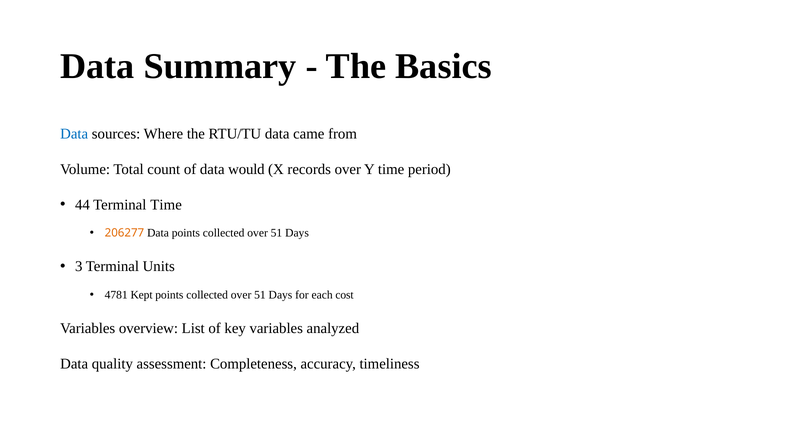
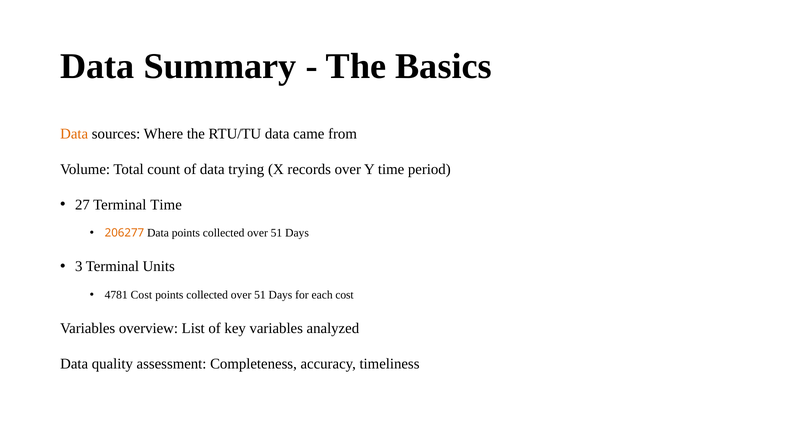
Data colour: blue -> orange (74, 134)
would: would -> trying (246, 169)
44: 44 -> 27 (82, 204)
4781 Kept: Kept -> Cost (141, 294)
